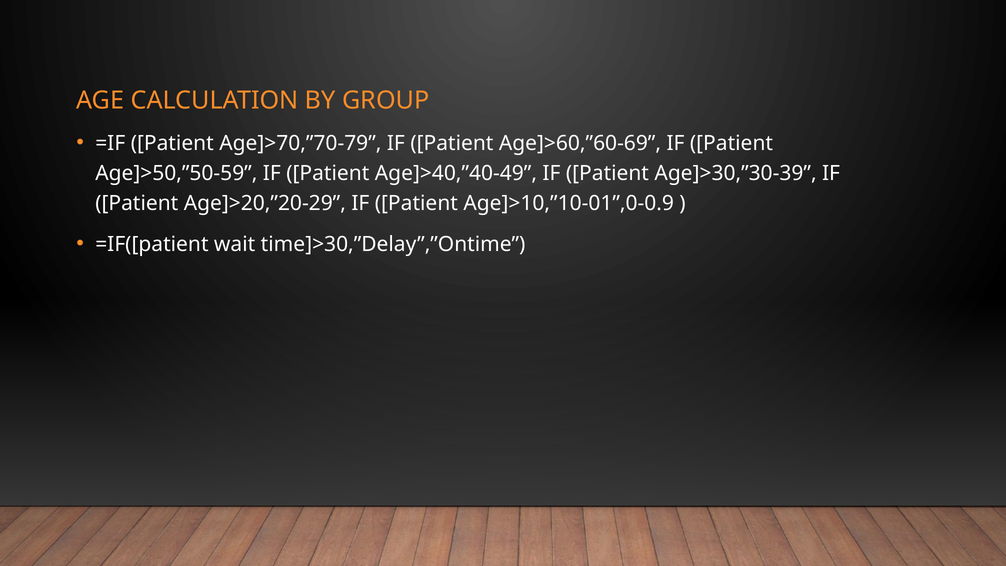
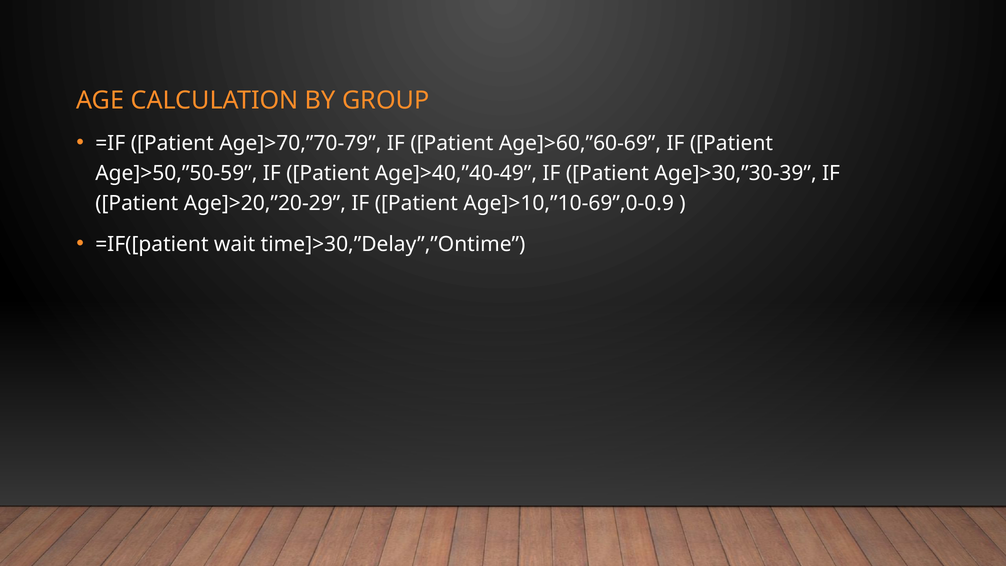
Age]>10,”10-01”,0-0.9: Age]>10,”10-01”,0-0.9 -> Age]>10,”10-69”,0-0.9 (569, 203)
